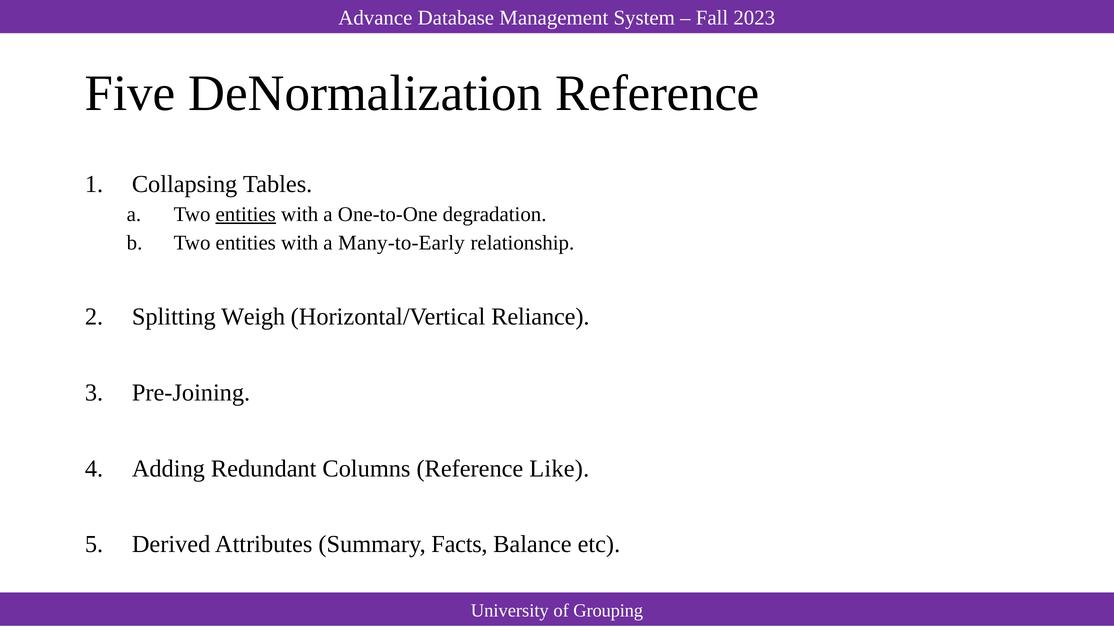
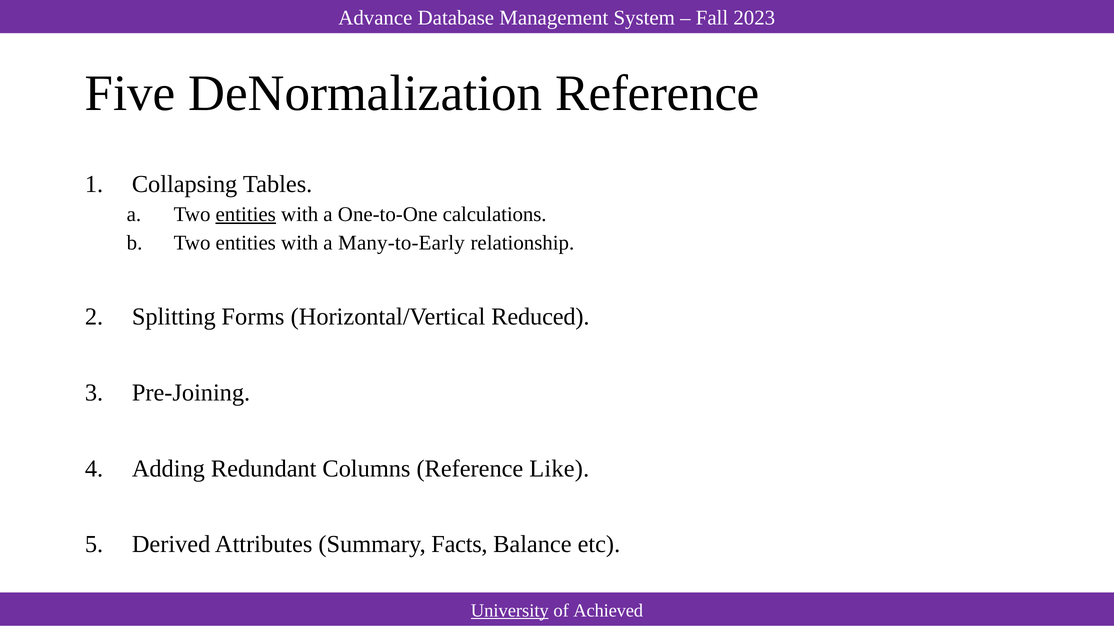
degradation: degradation -> calculations (495, 214)
Weigh: Weigh -> Forms (253, 317)
Reliance: Reliance -> Reduced (540, 317)
University underline: none -> present (510, 610)
Grouping: Grouping -> Achieved (608, 610)
